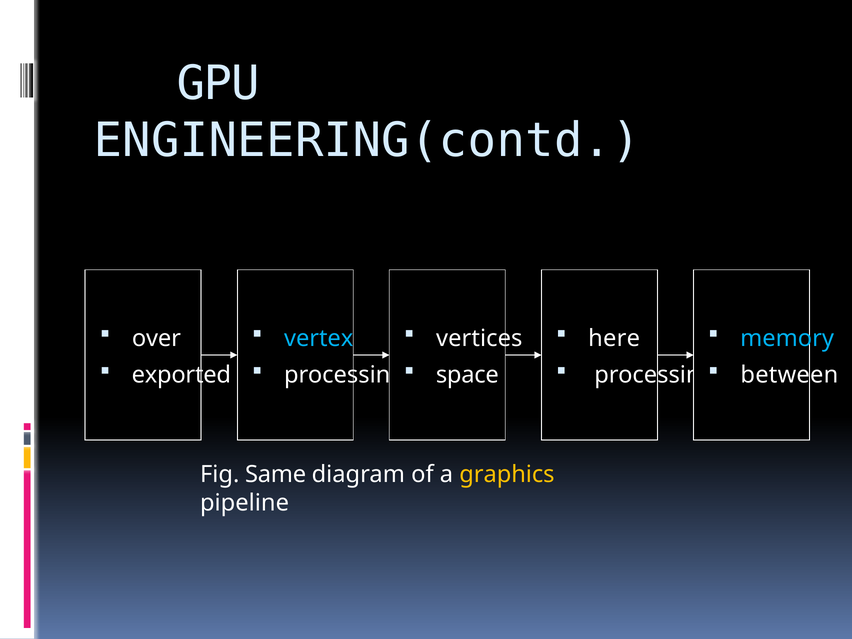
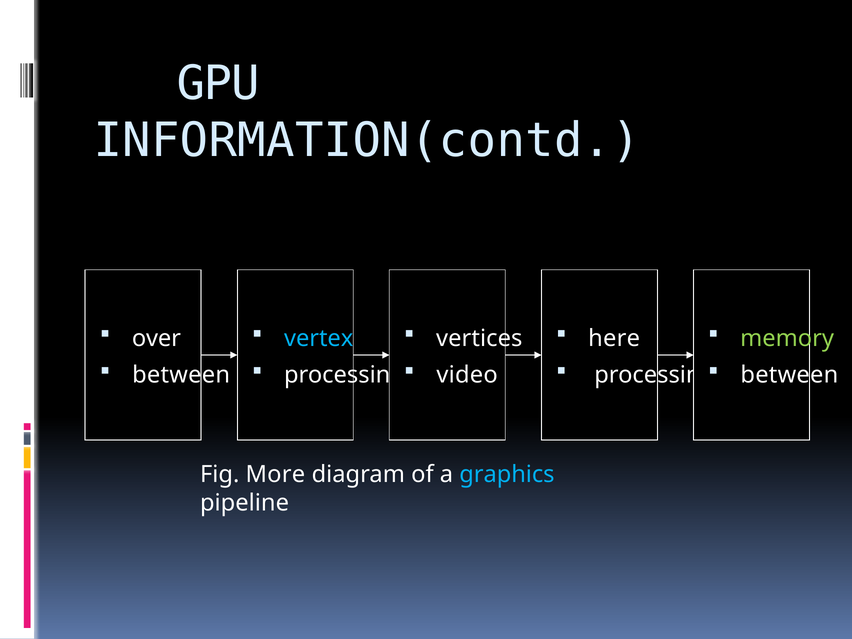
ENGINEERING(contd: ENGINEERING(contd -> INFORMATION(contd (367, 140)
memory colour: light blue -> light green (787, 338)
exported: exported -> between (181, 375)
space: space -> video (467, 375)
Same: Same -> More (275, 474)
graphics colour: yellow -> light blue (507, 474)
